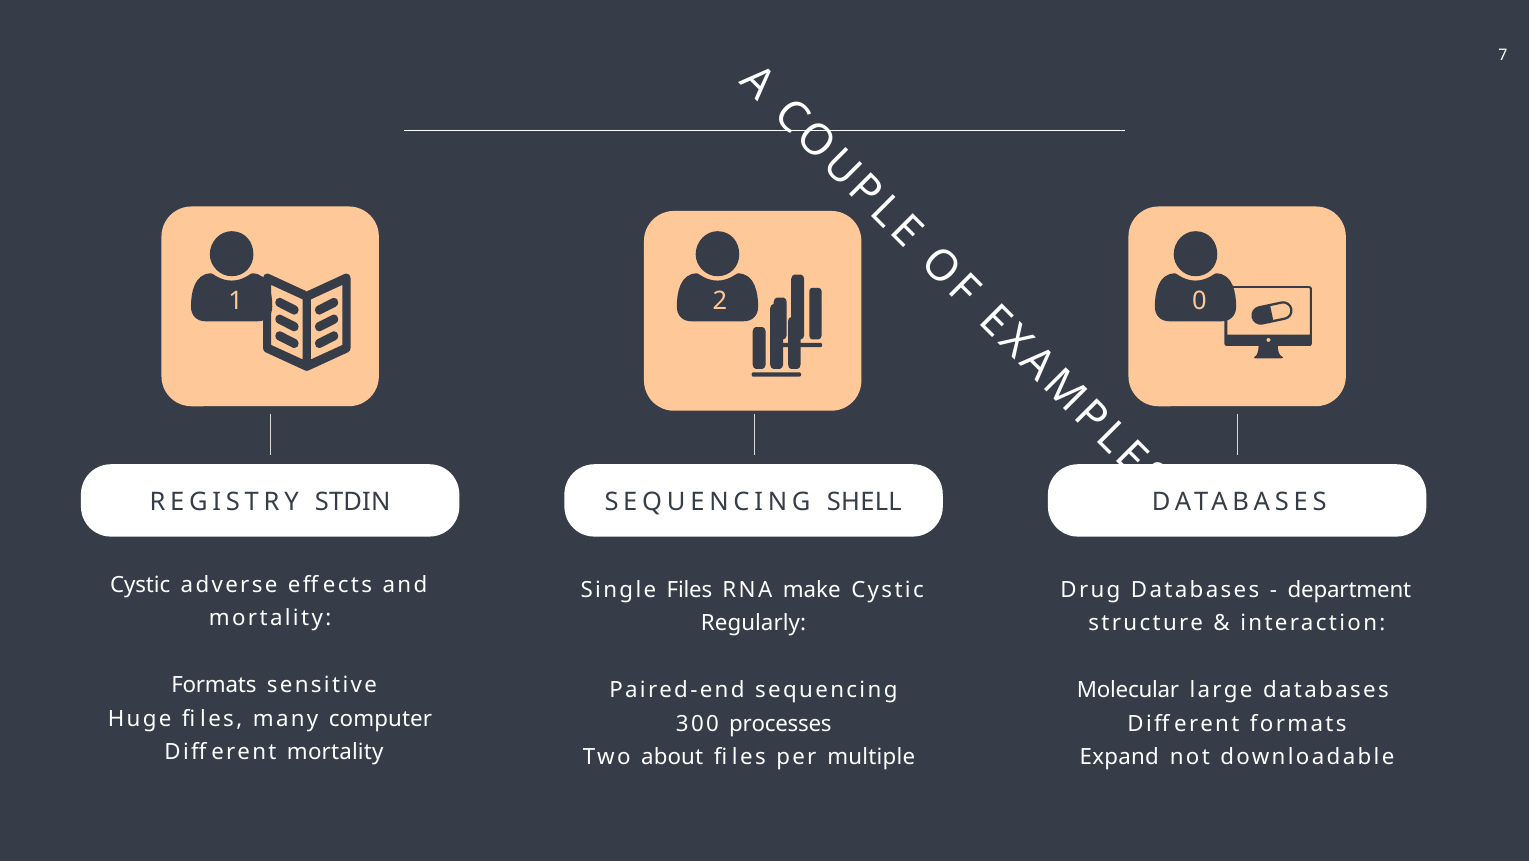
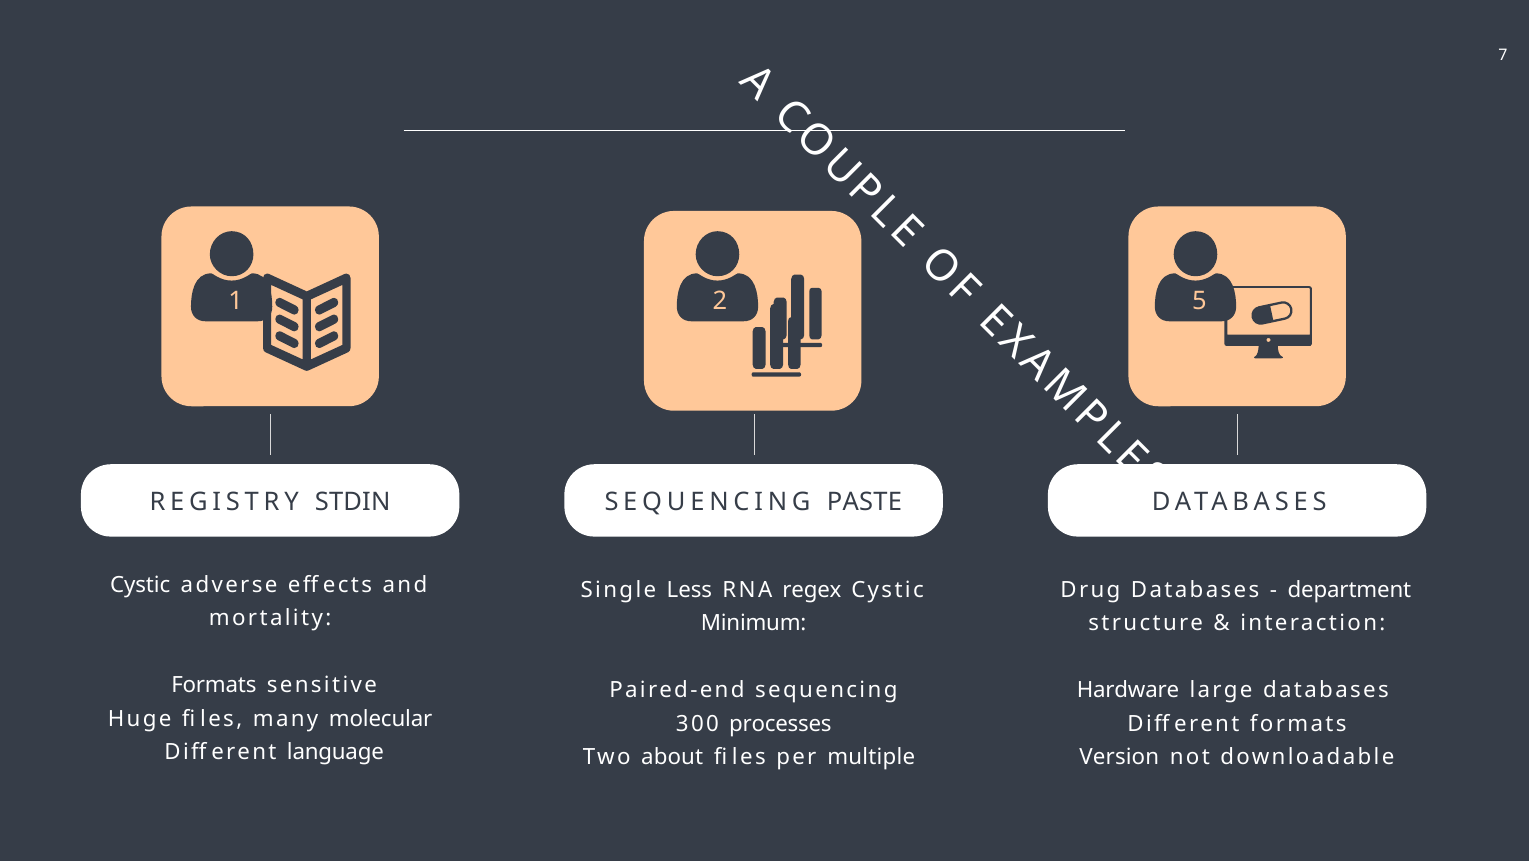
0: 0 -> 5 (1200, 301)
SHELL: SHELL -> PASTE (864, 502)
Single Files: Files -> Less (689, 590)
make: make -> regex (812, 590)
Regularly: Regularly -> Minimum (754, 623)
Molecular: Molecular -> Hardware (1128, 690)
computer: computer -> molecular (381, 719)
Different mortality: mortality -> language (335, 752)
Expand: Expand -> Version (1119, 757)
